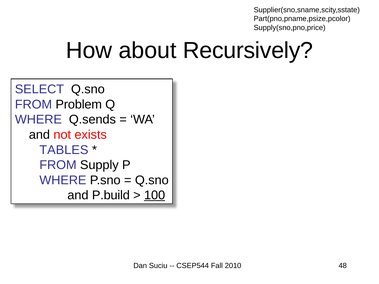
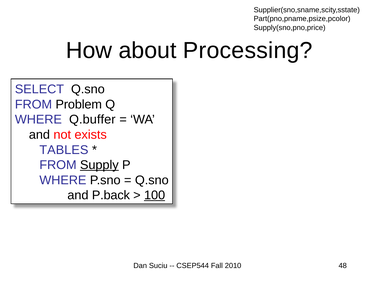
Recursively: Recursively -> Processing (248, 51)
Q.sends: Q.sends -> Q.buffer (92, 120)
Supply underline: none -> present (99, 165)
P.build: P.build -> P.back (111, 195)
